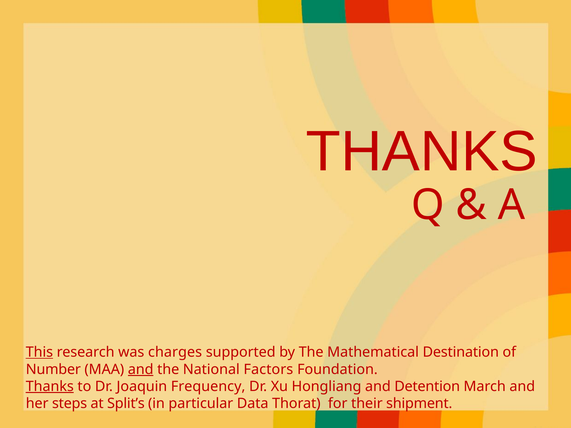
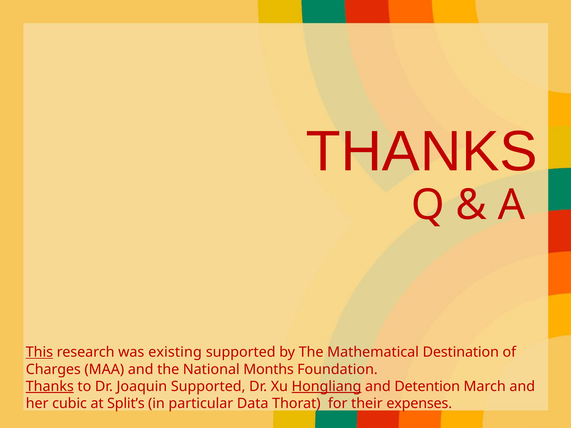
charges: charges -> existing (175, 352)
Number: Number -> Charges (53, 370)
and underline: present -> none (141, 370)
Factors: Factors -> Months (269, 370)
Joaquin Frequency: Frequency -> Supported (208, 387)
Hongliang underline: none -> present (326, 387)
steps: steps -> cubic (70, 404)
shipment: shipment -> expenses (419, 404)
